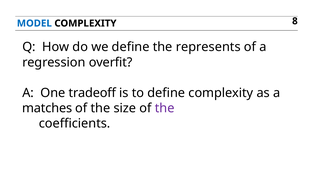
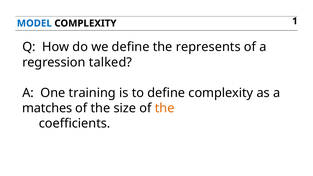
8: 8 -> 1 (295, 21)
overfit: overfit -> talked (110, 62)
tradeoff: tradeoff -> training (92, 93)
the colour: purple -> orange (165, 108)
